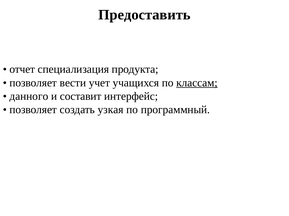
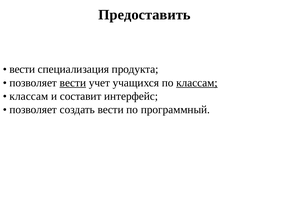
отчет: отчет -> вести (22, 70)
вести underline: none -> present (73, 83)
данного: данного -> классам (29, 97)
создать узкая: узкая -> вести (111, 110)
